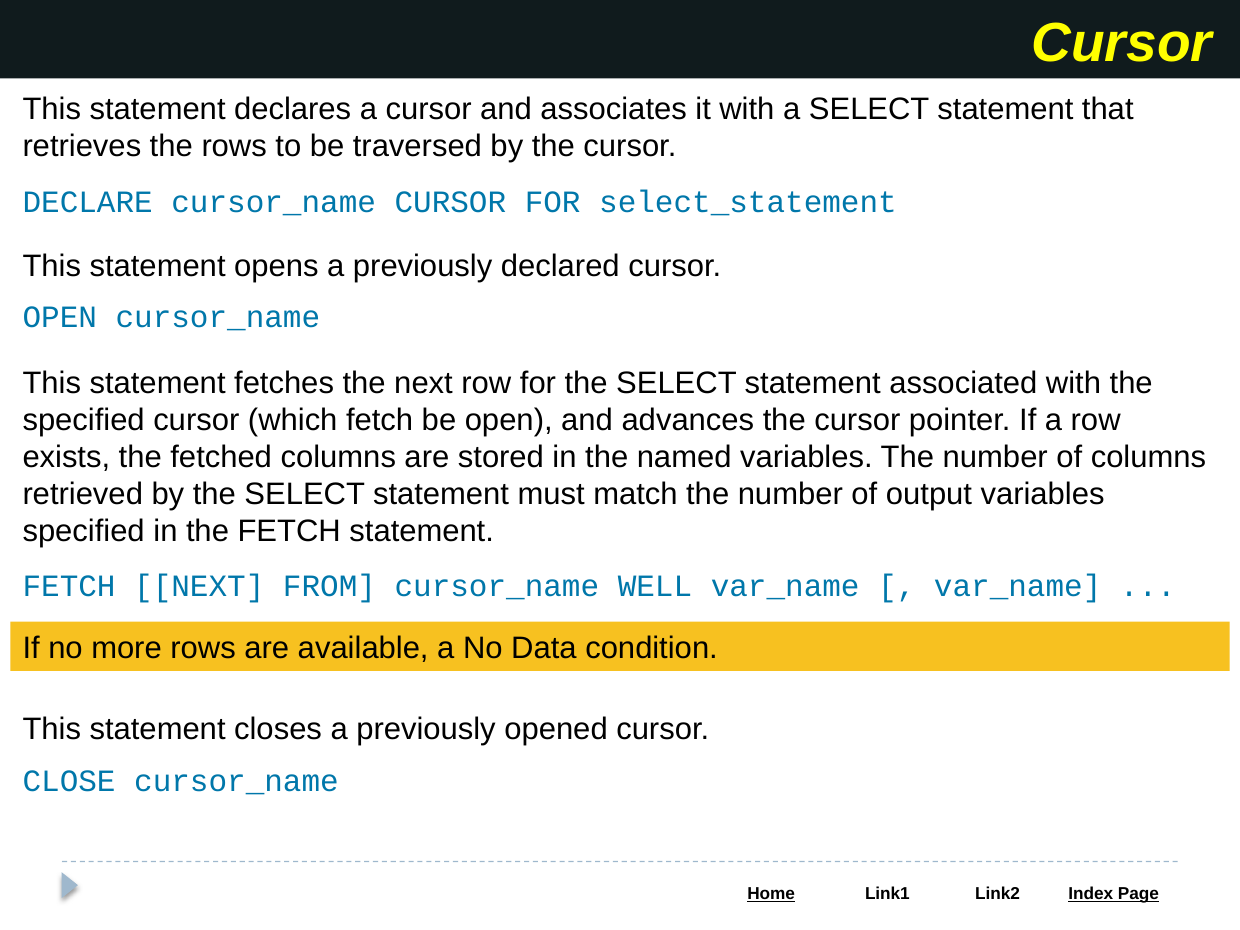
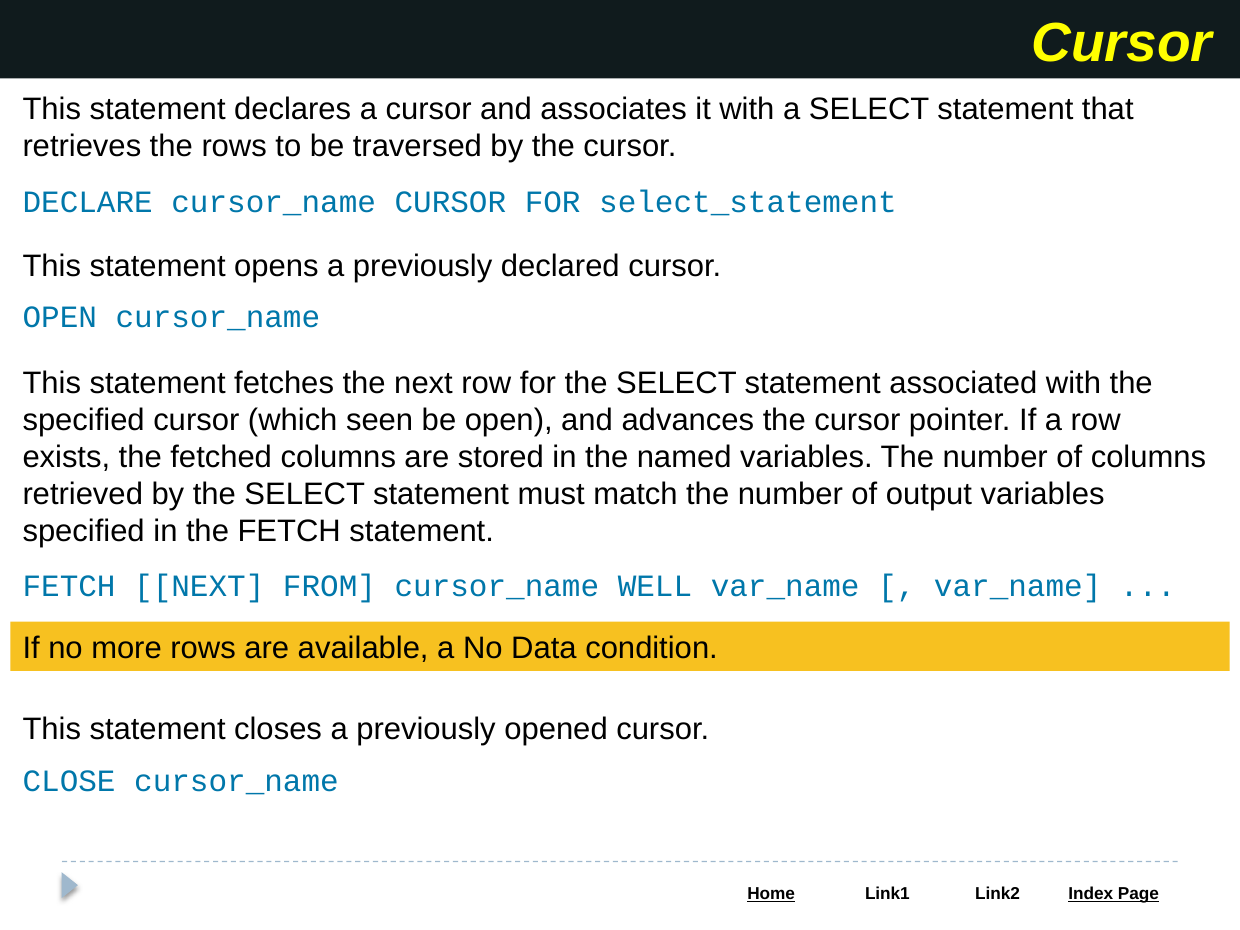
which fetch: fetch -> seen (380, 420)
